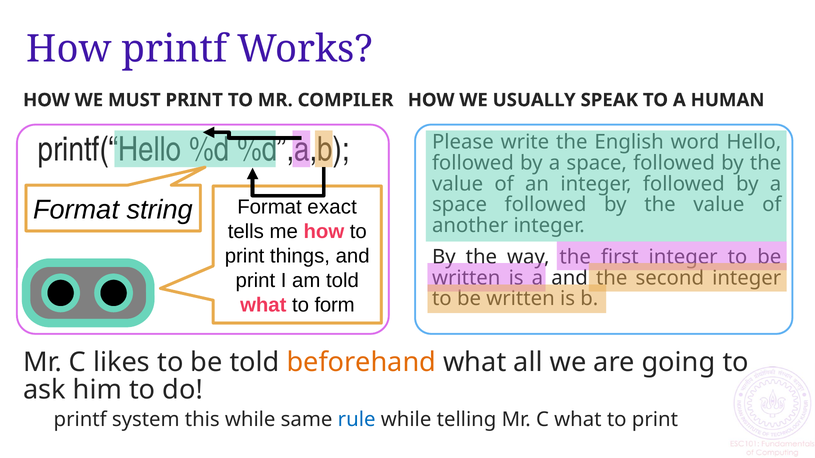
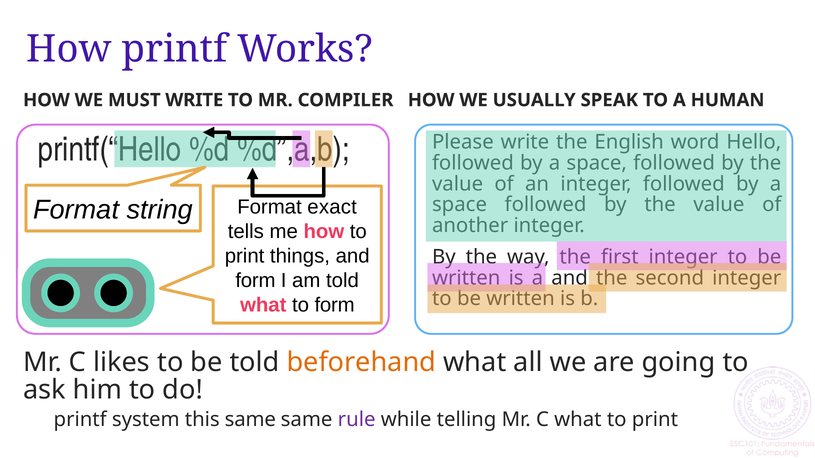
MUST PRINT: PRINT -> WRITE (194, 100)
print: print -> form (255, 281)
this while: while -> same (250, 420)
rule colour: blue -> purple (357, 420)
